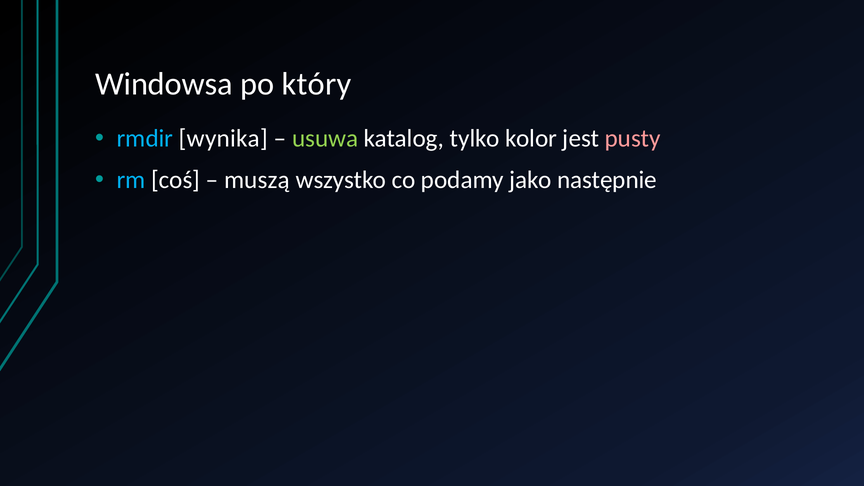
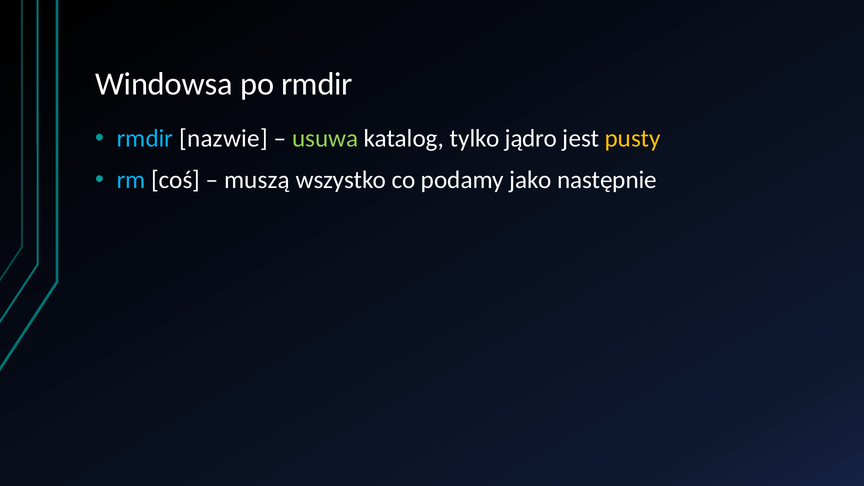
po który: który -> rmdir (317, 84)
wynika: wynika -> nazwie (223, 138)
kolor: kolor -> jądro (531, 138)
pusty colour: pink -> yellow (633, 138)
